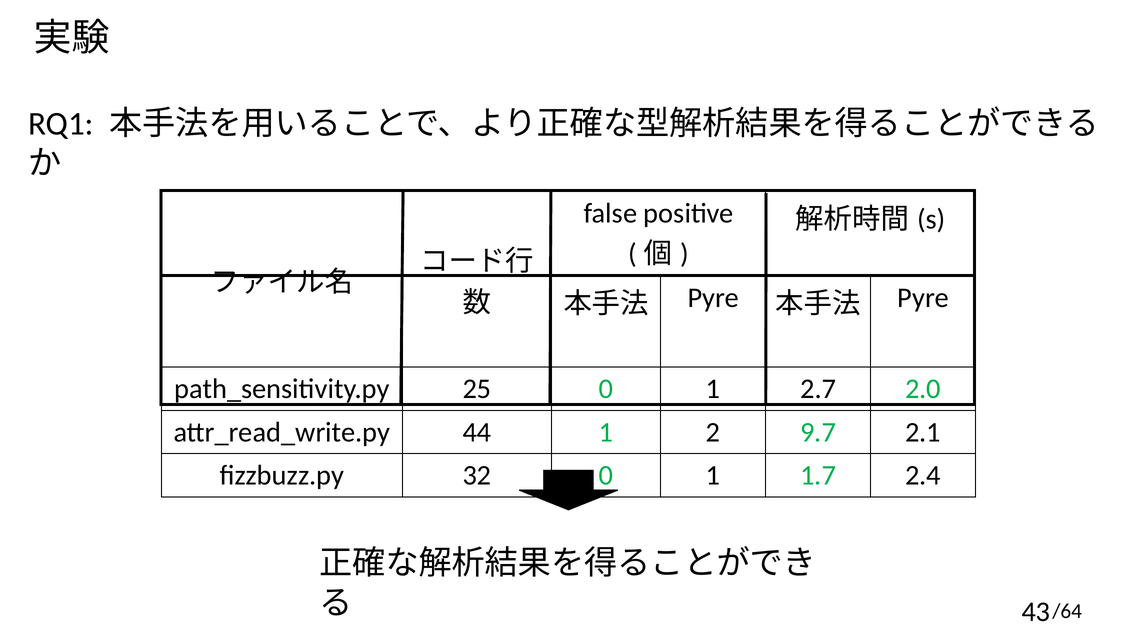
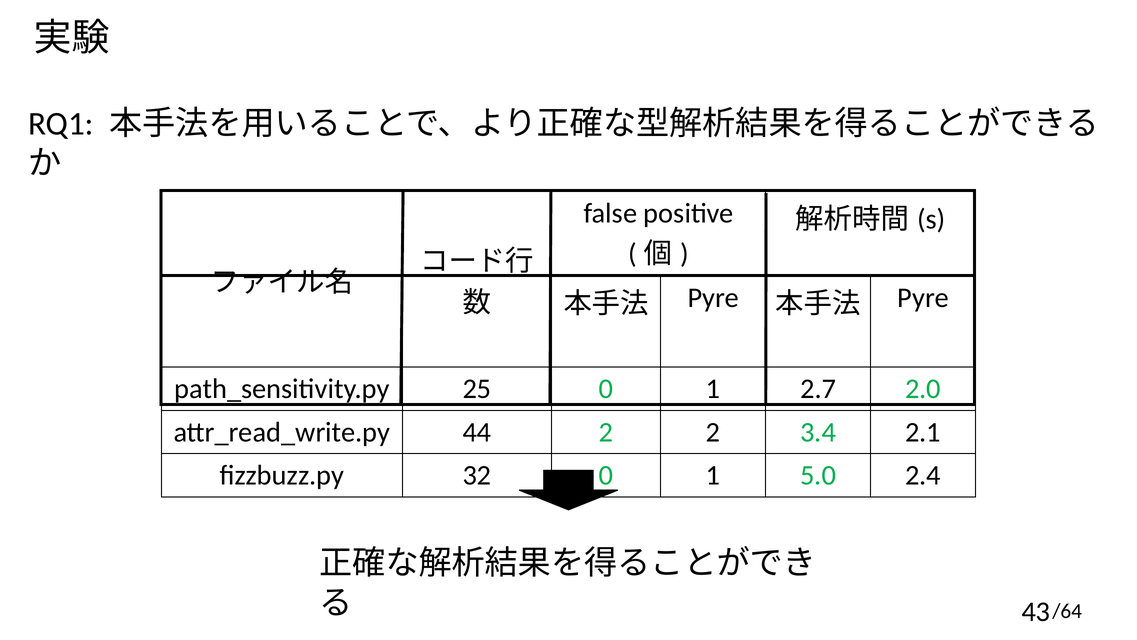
44 1: 1 -> 2 (606, 432)
9.7: 9.7 -> 3.4 (818, 432)
1.7: 1.7 -> 5.0 (818, 475)
